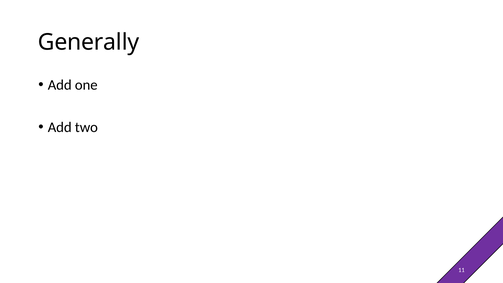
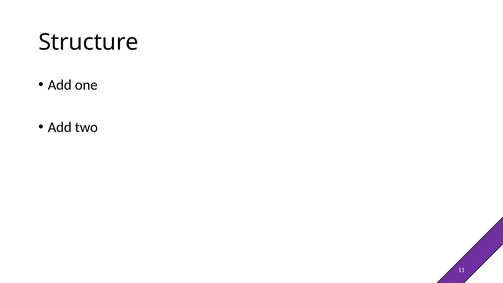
Generally: Generally -> Structure (88, 42)
